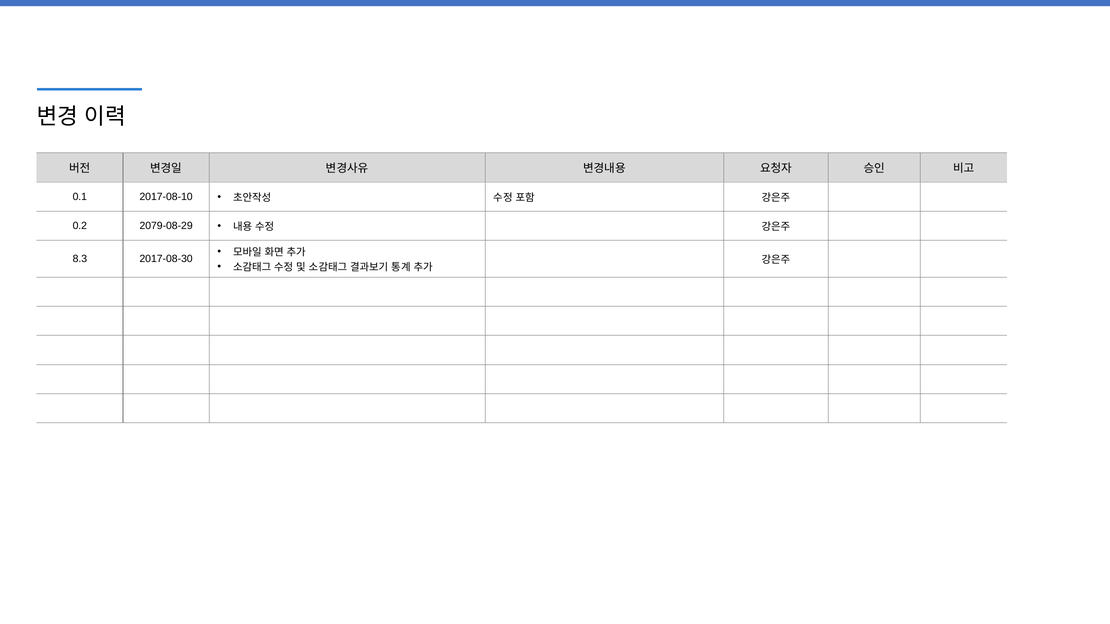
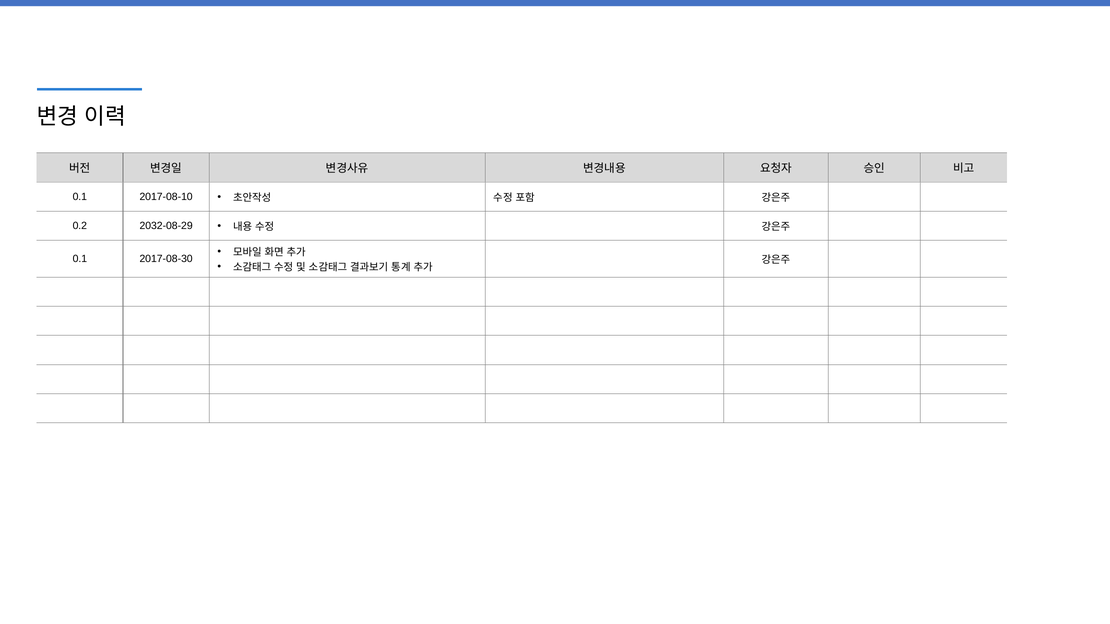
2079-08-29: 2079-08-29 -> 2032-08-29 (166, 226)
8.3: 8.3 -> 0.1 (80, 259)
